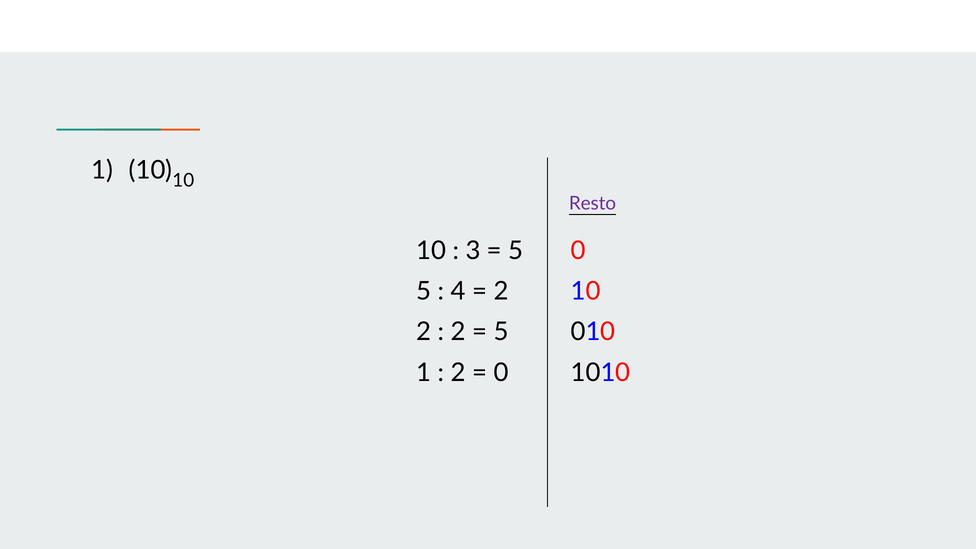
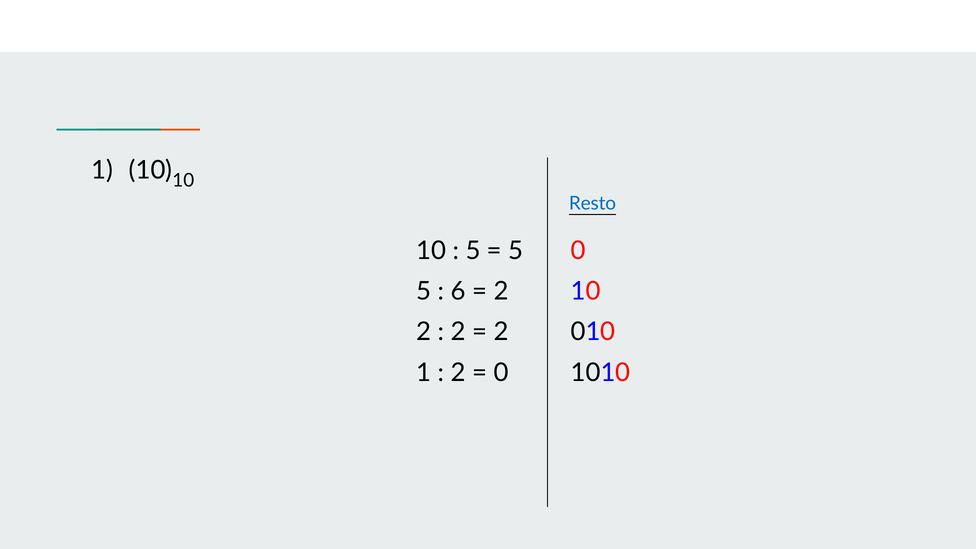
Resto colour: purple -> blue (592, 203)
3: 3 -> 5 (473, 251)
4: 4 -> 6 (458, 291)
5: 5 -> 2 (501, 332)
